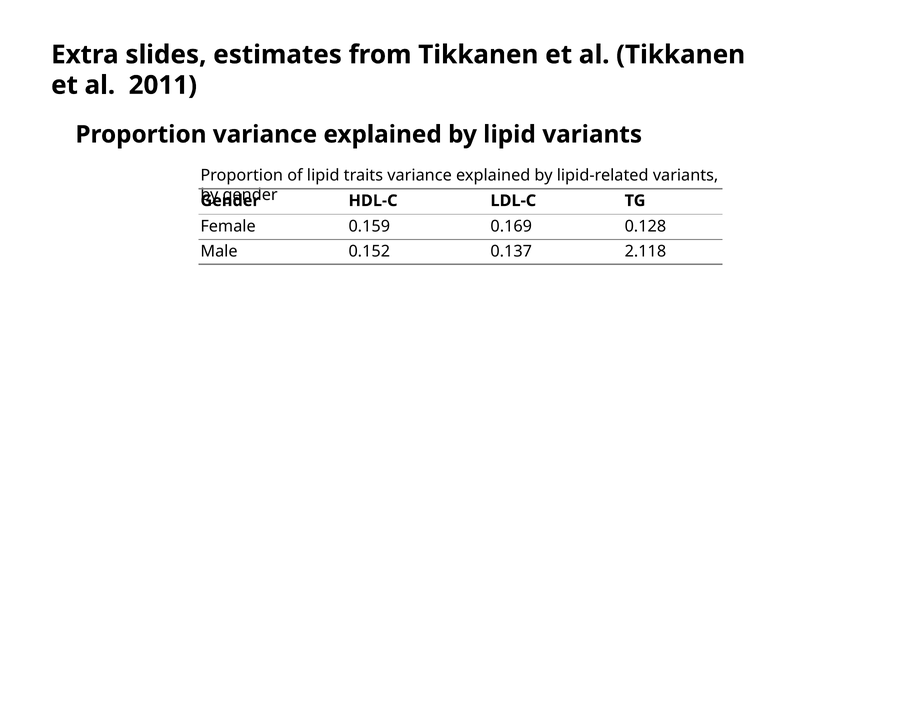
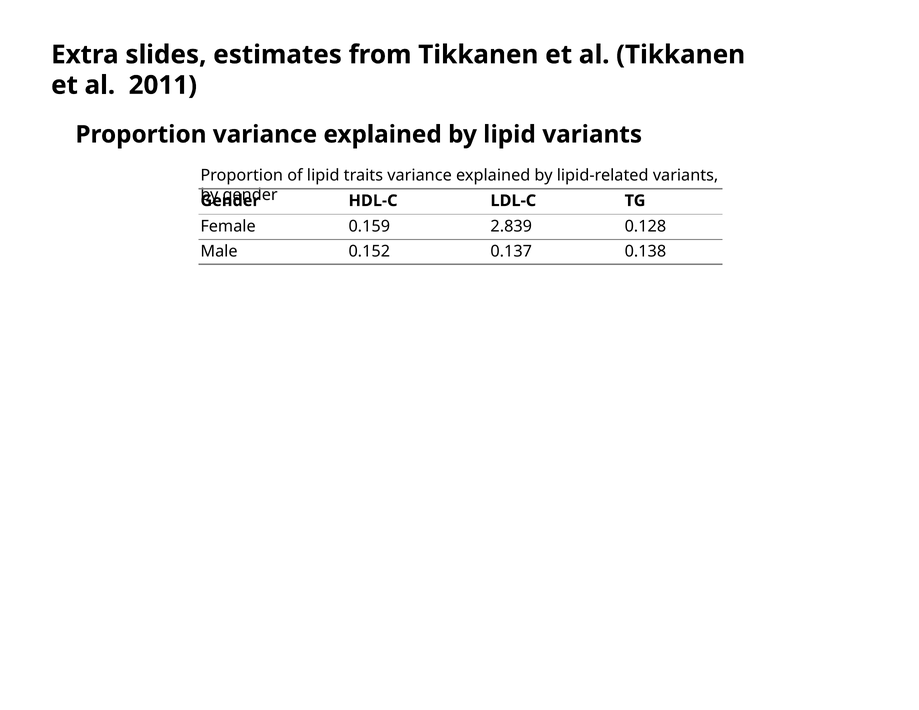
0.169: 0.169 -> 2.839 (511, 226)
2.118: 2.118 -> 0.138 (645, 252)
